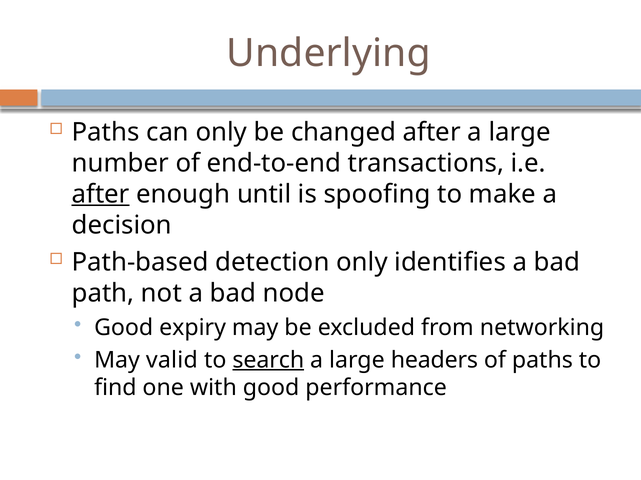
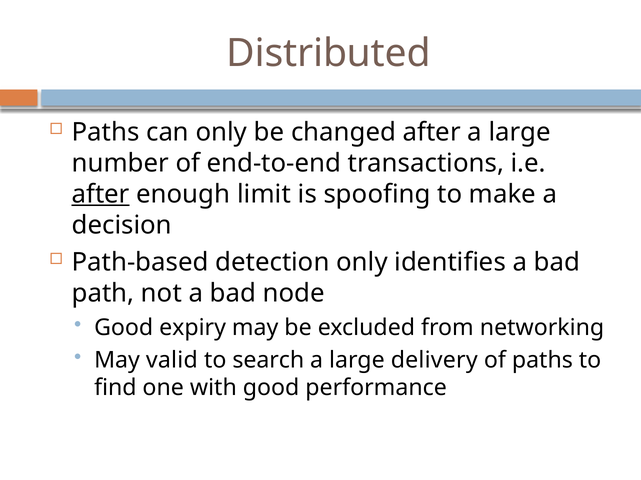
Underlying: Underlying -> Distributed (329, 53)
until: until -> limit (264, 195)
search underline: present -> none (268, 361)
headers: headers -> delivery (434, 361)
